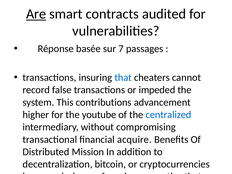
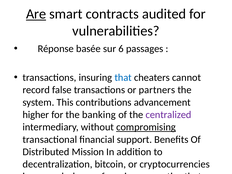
7: 7 -> 6 (121, 49)
impeded: impeded -> partners (157, 90)
for the youtube: youtube -> banking (99, 115)
centralized colour: blue -> purple (168, 115)
compromising underline: none -> present (146, 127)
financial acquire: acquire -> support (134, 139)
